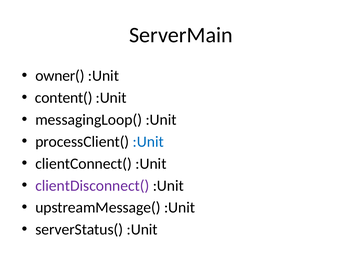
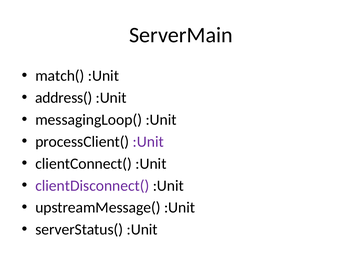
owner(: owner( -> match( (60, 76)
content(: content( -> address( (64, 98)
:Unit colour: blue -> purple (148, 141)
